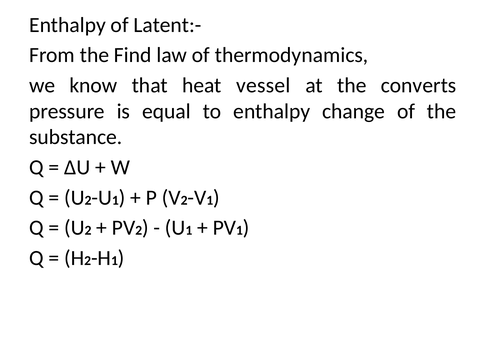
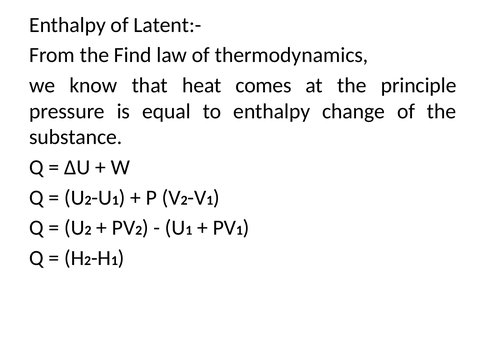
vessel: vessel -> comes (264, 85)
converts: converts -> principle (419, 85)
